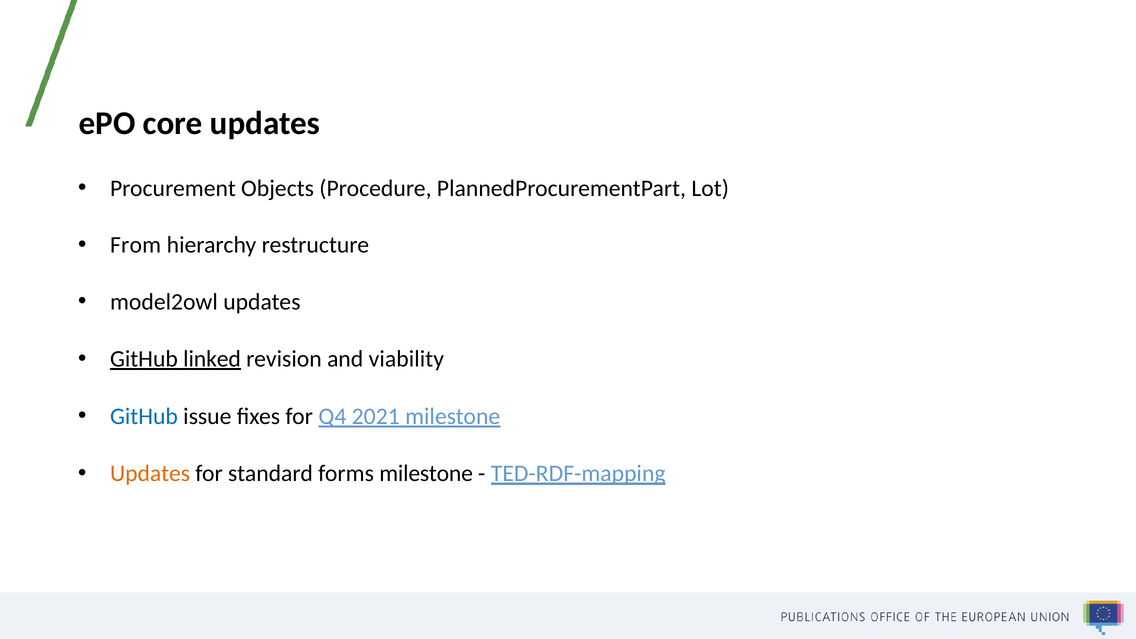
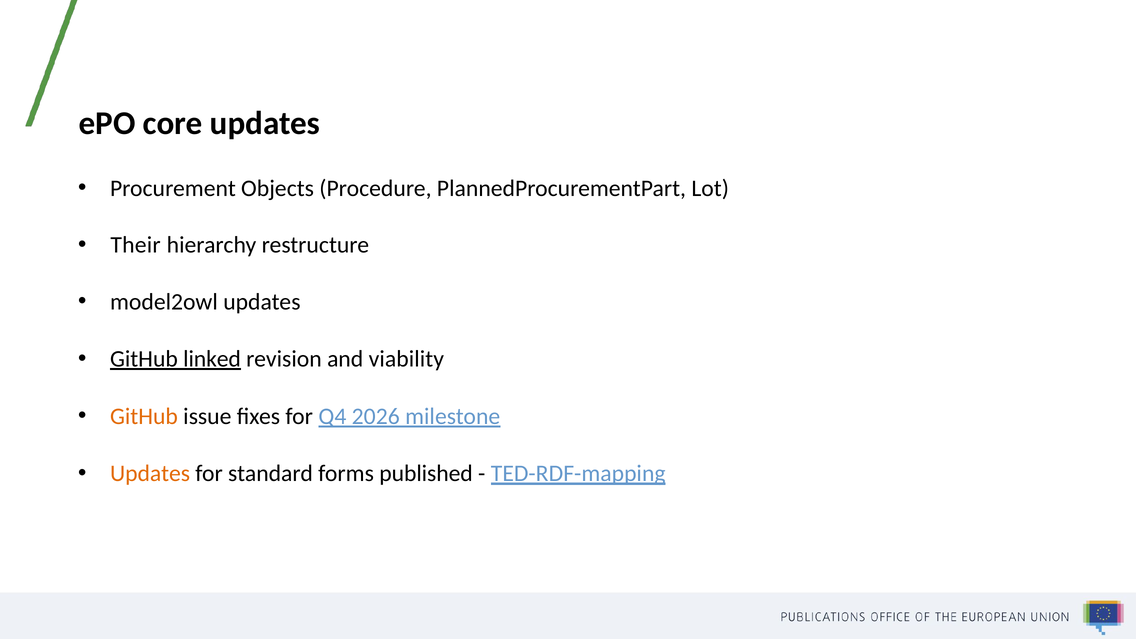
From: From -> Their (136, 245)
GitHub colour: blue -> orange (144, 416)
2021: 2021 -> 2026 (376, 416)
forms milestone: milestone -> published (426, 474)
